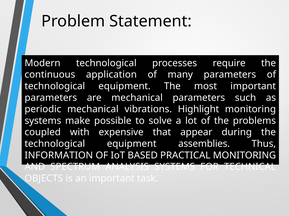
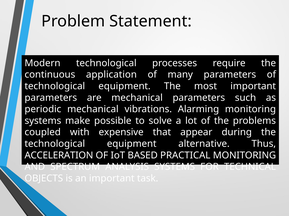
Highlight: Highlight -> Alarming (198, 110)
assemblies: assemblies -> alternative (204, 144)
INFORMATION: INFORMATION -> ACCELERATION (59, 156)
